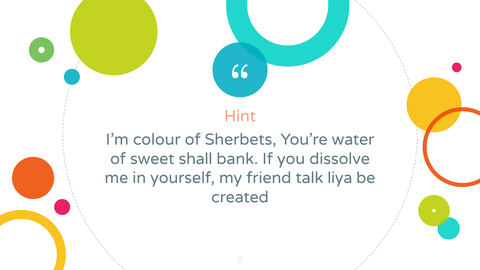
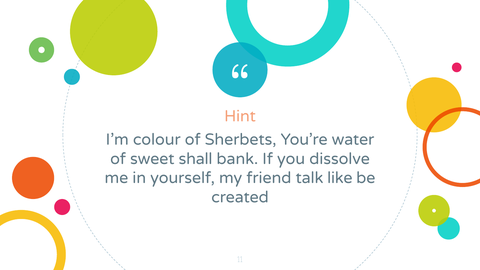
liya: liya -> like (340, 178)
